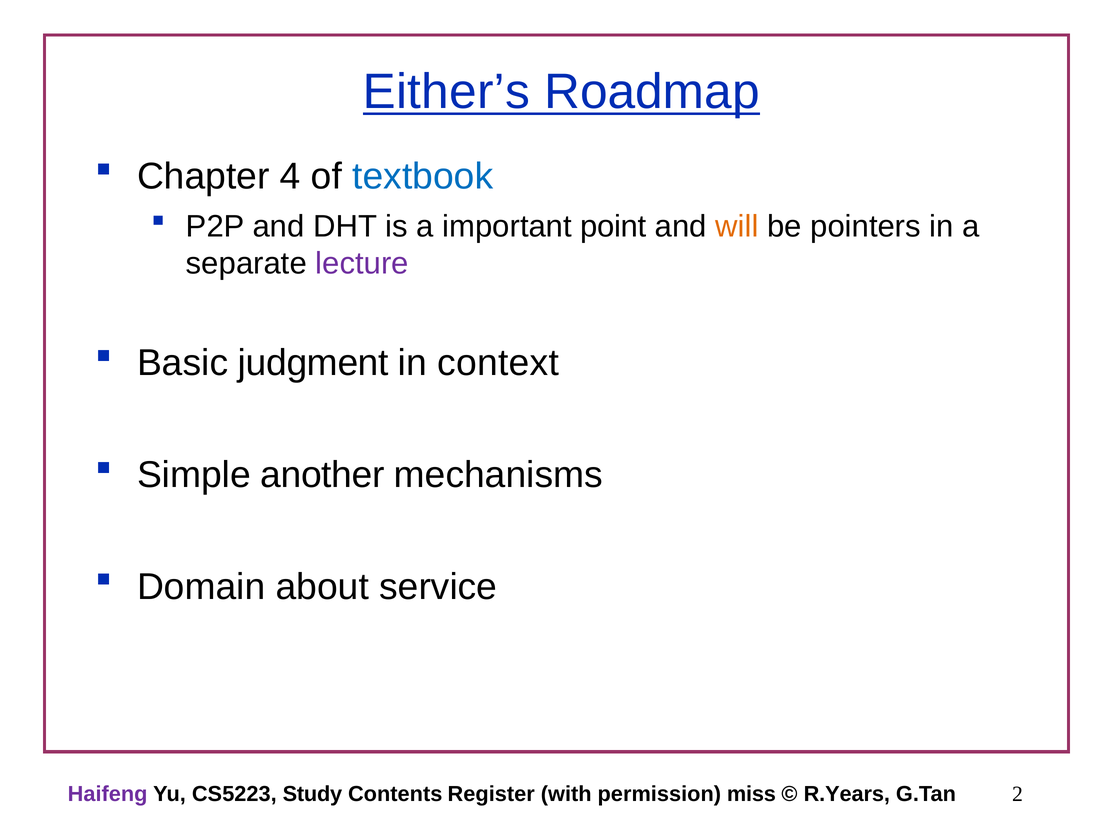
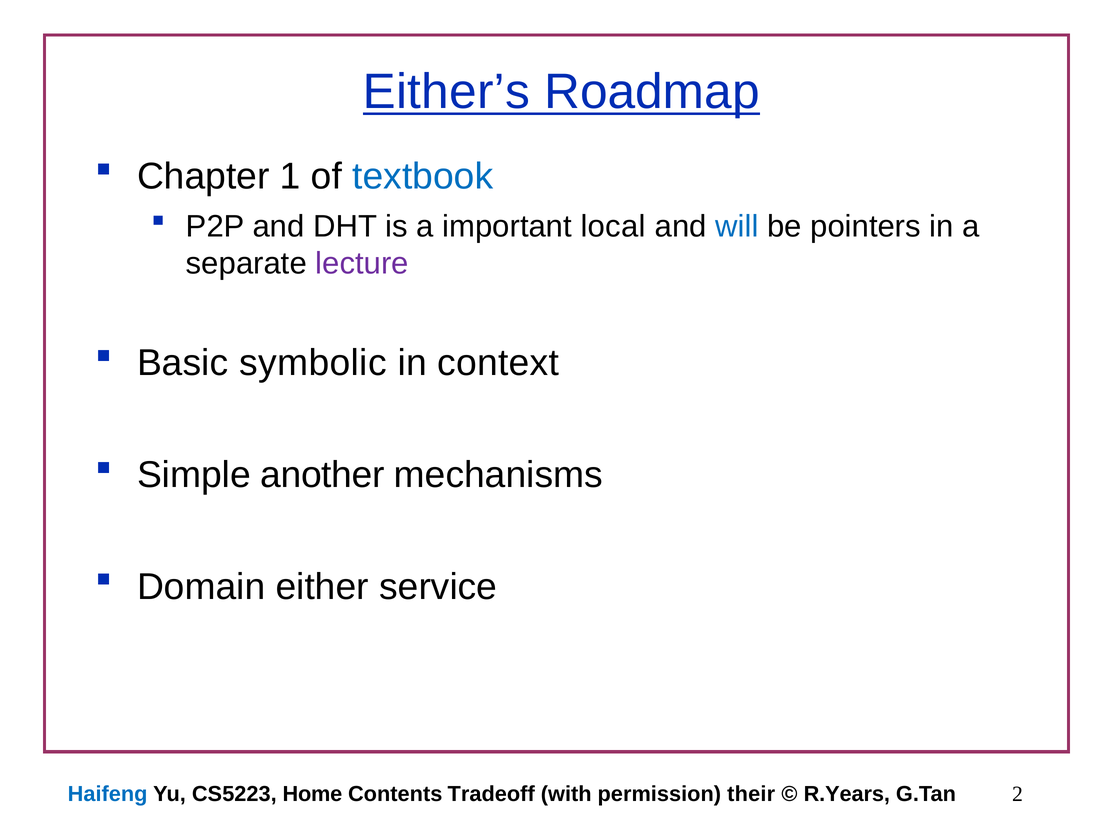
4: 4 -> 1 (290, 176)
point: point -> local (613, 226)
will colour: orange -> blue (737, 226)
judgment: judgment -> symbolic (313, 363)
about: about -> either (322, 586)
Haifeng colour: purple -> blue (108, 793)
Study: Study -> Home (312, 793)
Register: Register -> Tradeoff (491, 793)
miss: miss -> their (751, 793)
